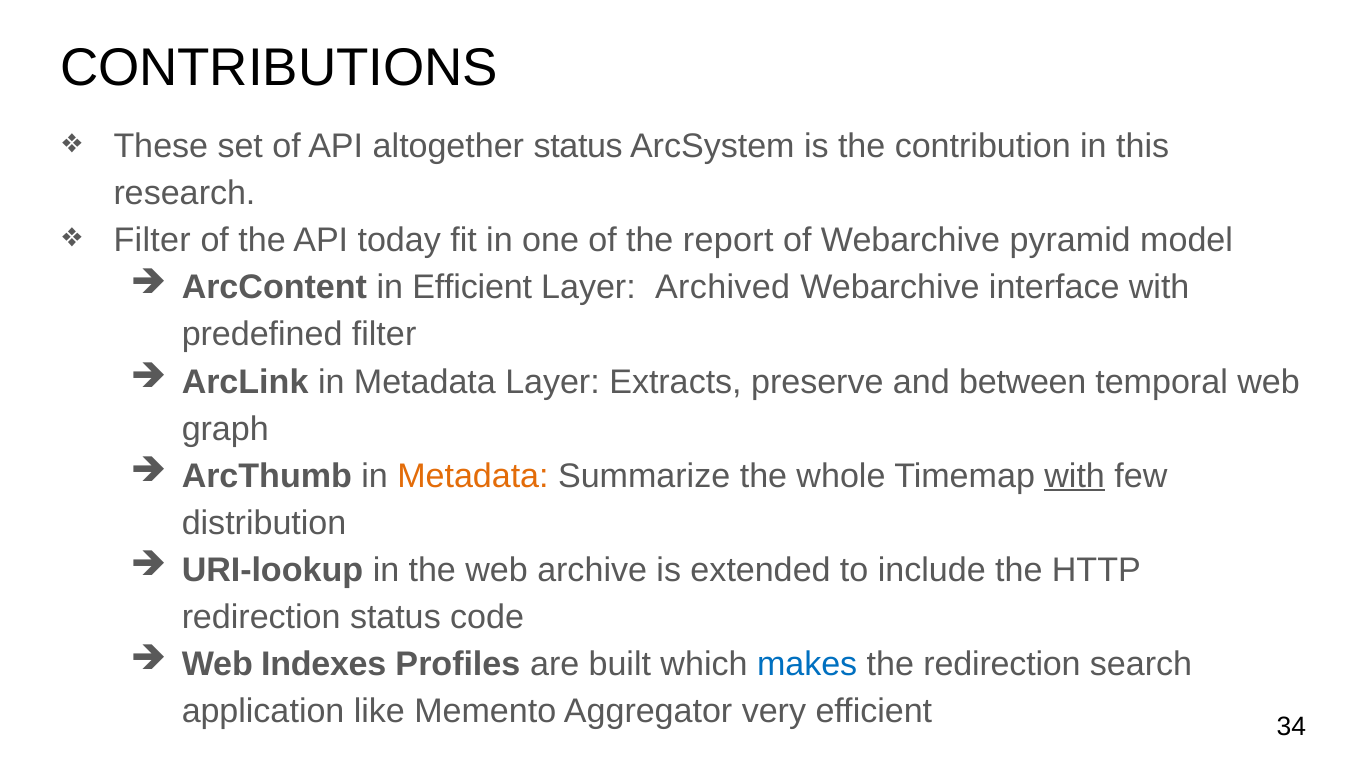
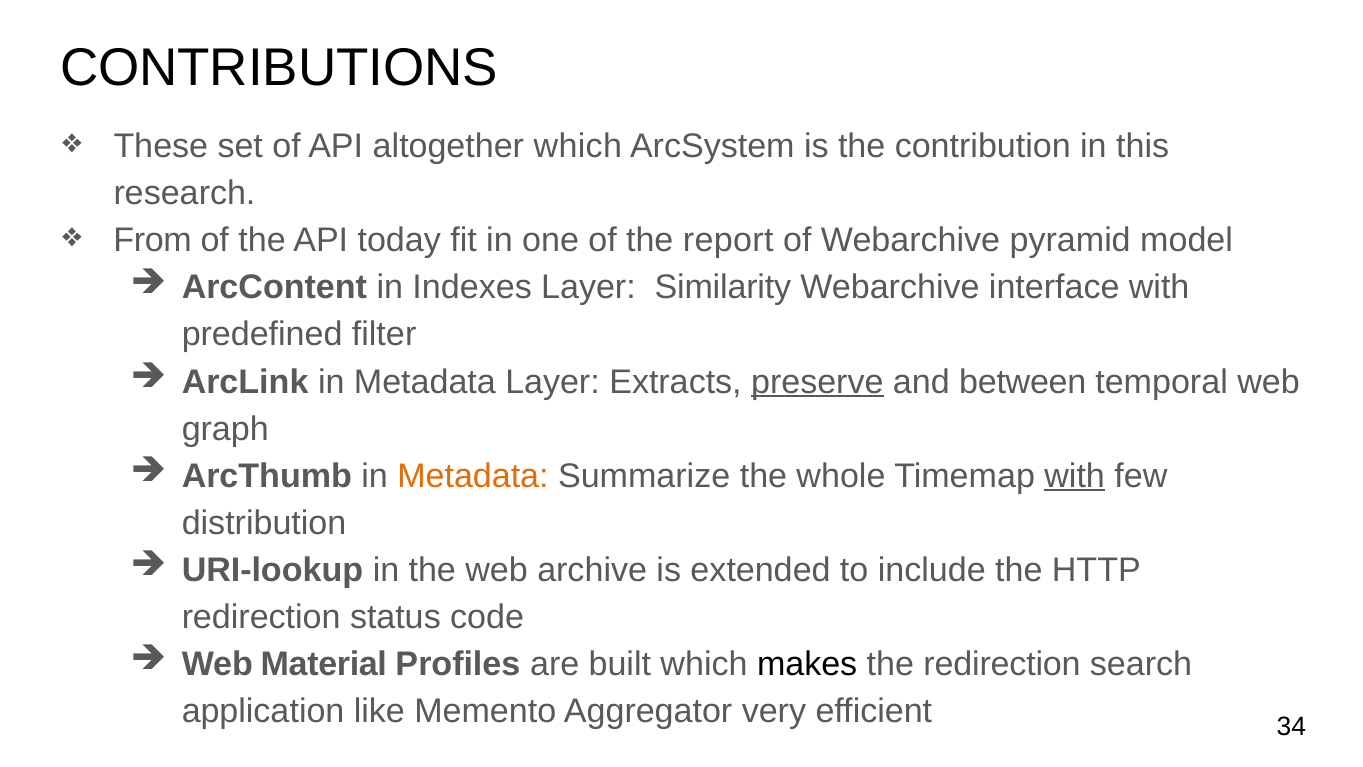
altogether status: status -> which (578, 147)
Filter: Filter -> From (153, 241)
in Efficient: Efficient -> Indexes (472, 288)
Archived: Archived -> Similarity (723, 288)
preserve underline: none -> present (817, 382)
Indexes: Indexes -> Material (324, 664)
makes colour: blue -> black (807, 664)
